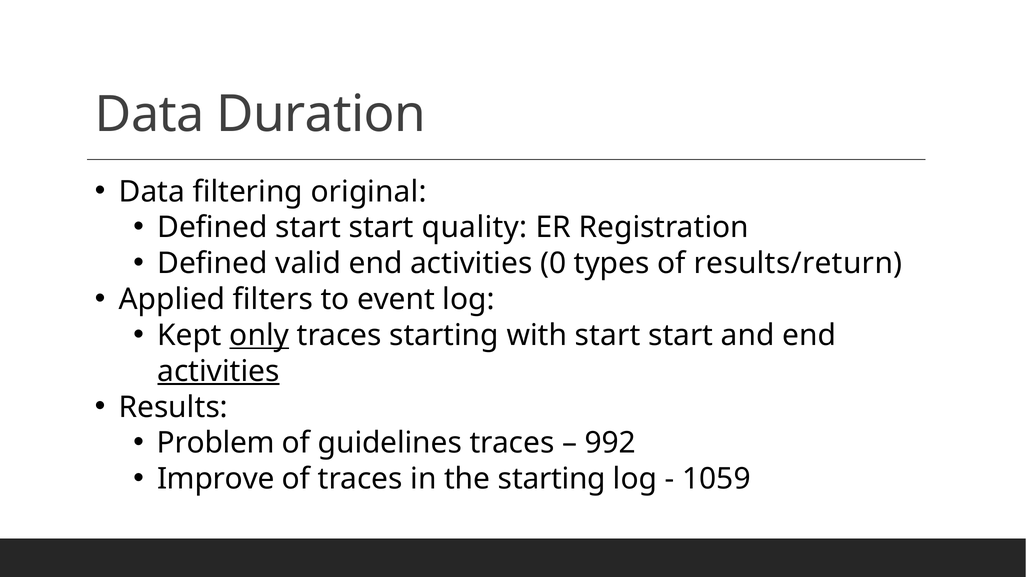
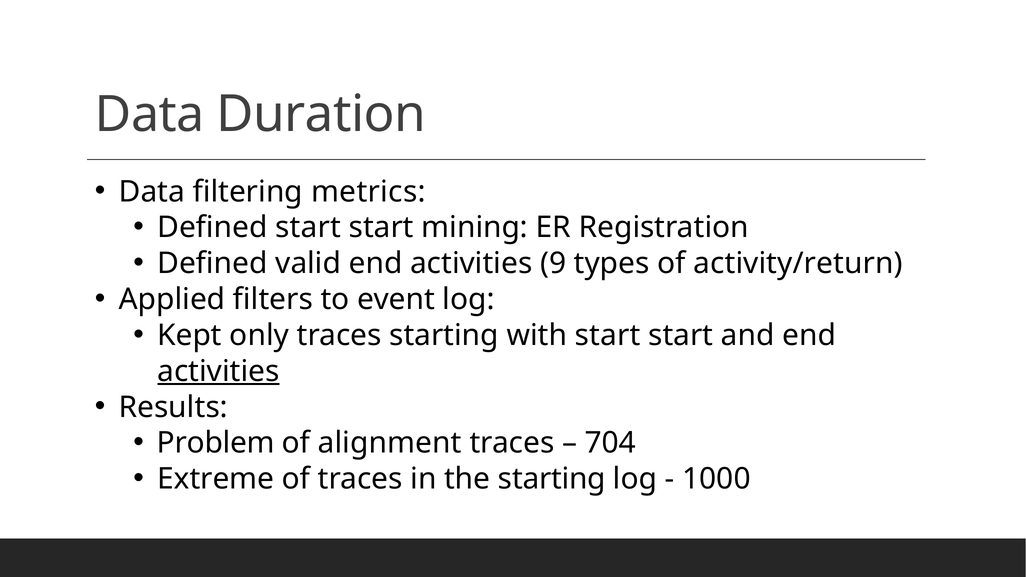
original: original -> metrics (368, 192)
quality: quality -> mining (475, 228)
0: 0 -> 9 (553, 264)
results/return: results/return -> activity/return (798, 264)
only underline: present -> none (259, 335)
guidelines: guidelines -> alignment (390, 443)
992: 992 -> 704 (610, 443)
Improve: Improve -> Extreme (216, 479)
1059: 1059 -> 1000 (716, 479)
